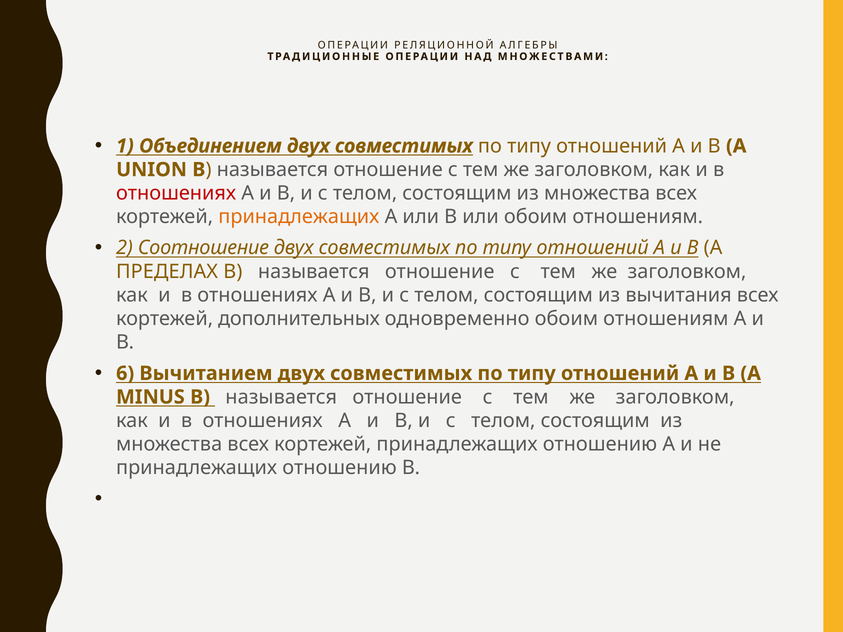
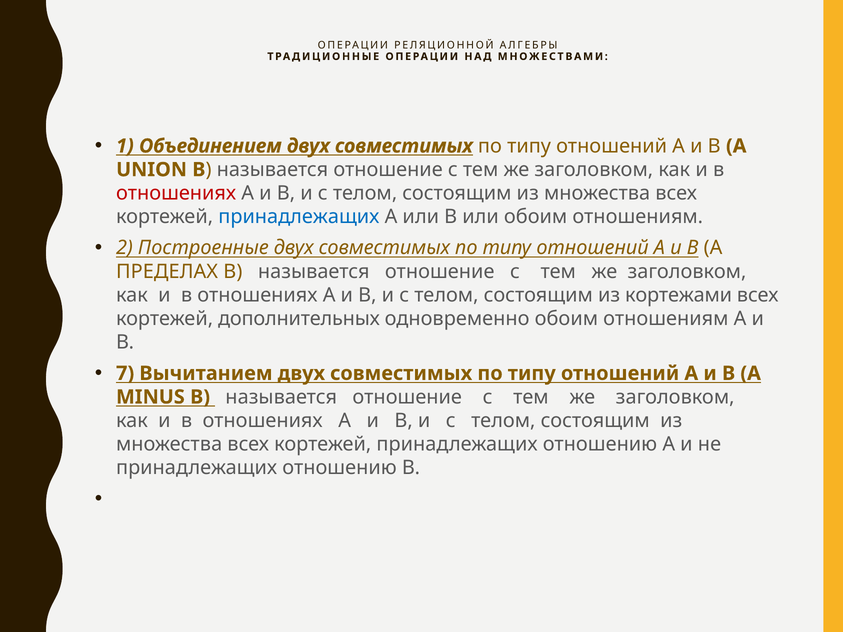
принадлежащих colour: orange -> blue (299, 217)
Соотношение: Соотношение -> Построенные (203, 248)
вычитания: вычитания -> кортежами (679, 295)
6: 6 -> 7 (125, 374)
